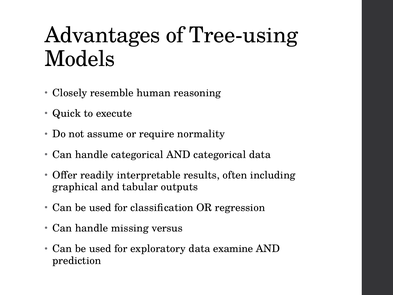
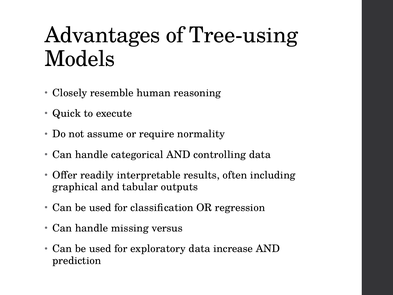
AND categorical: categorical -> controlling (220, 154)
examine: examine -> increase (233, 249)
